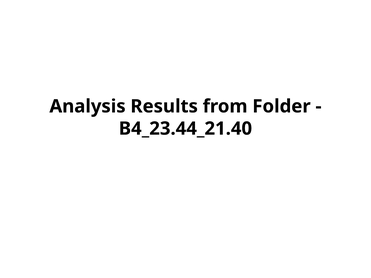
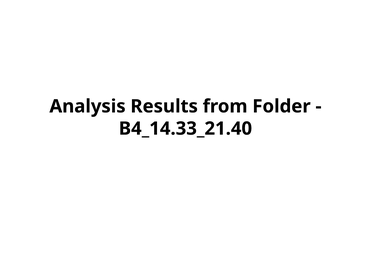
B4_23.44_21.40: B4_23.44_21.40 -> B4_14.33_21.40 (185, 129)
